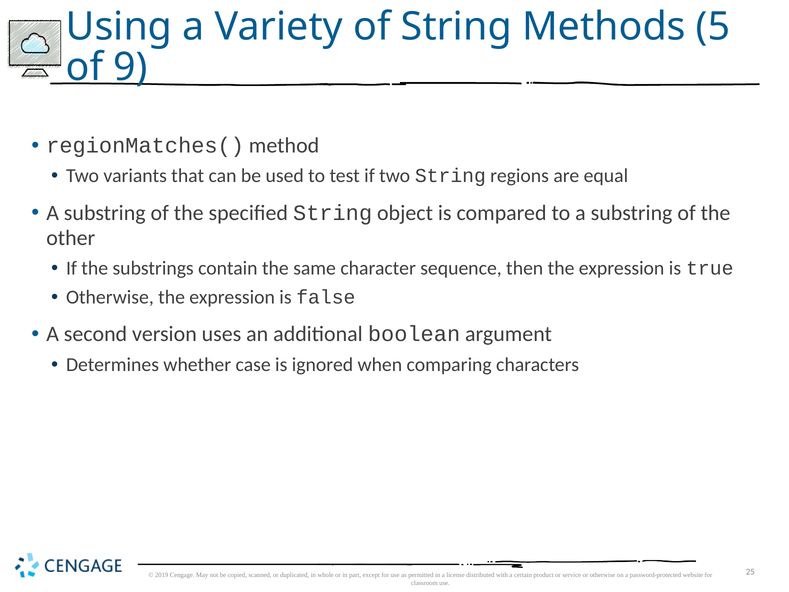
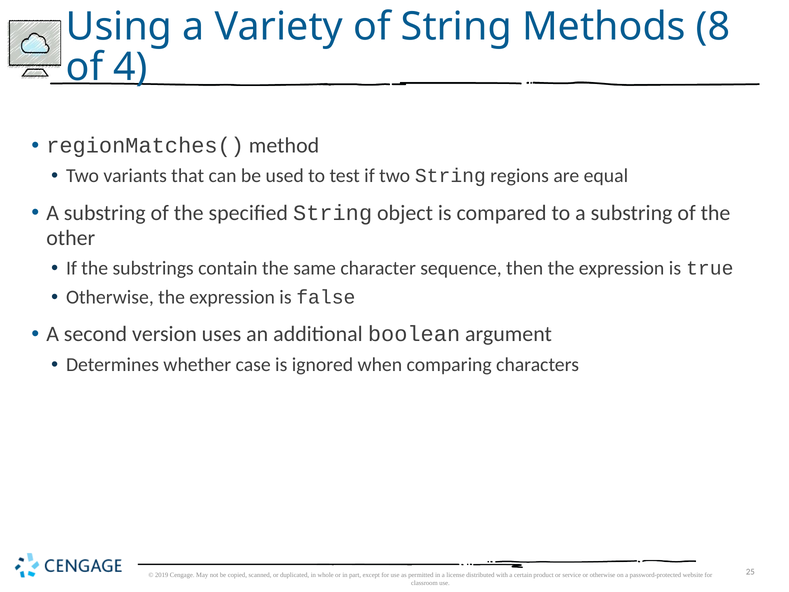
5: 5 -> 8 (713, 27)
9: 9 -> 4 (131, 67)
